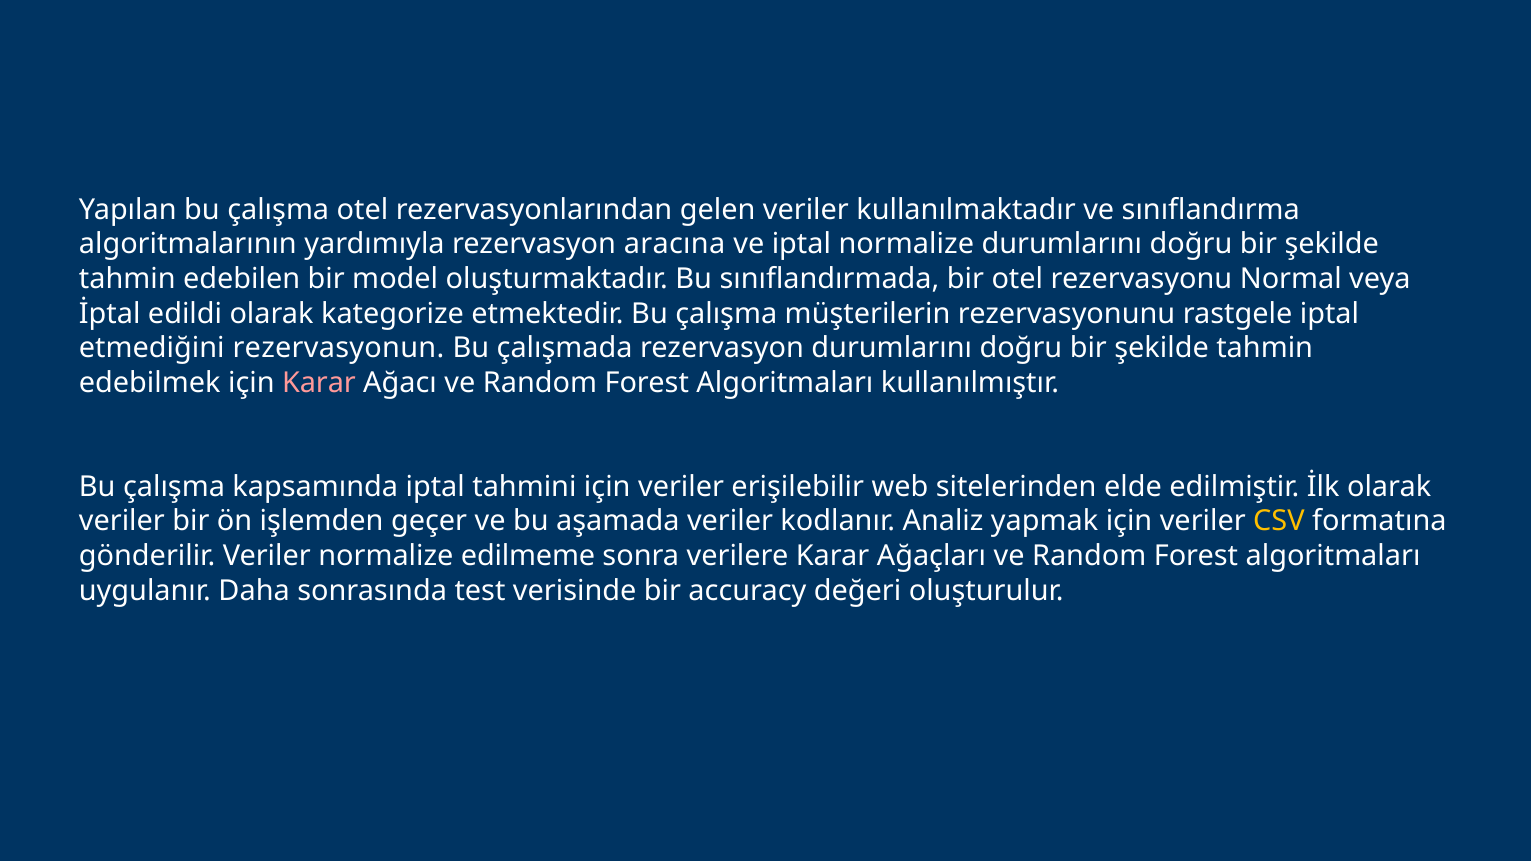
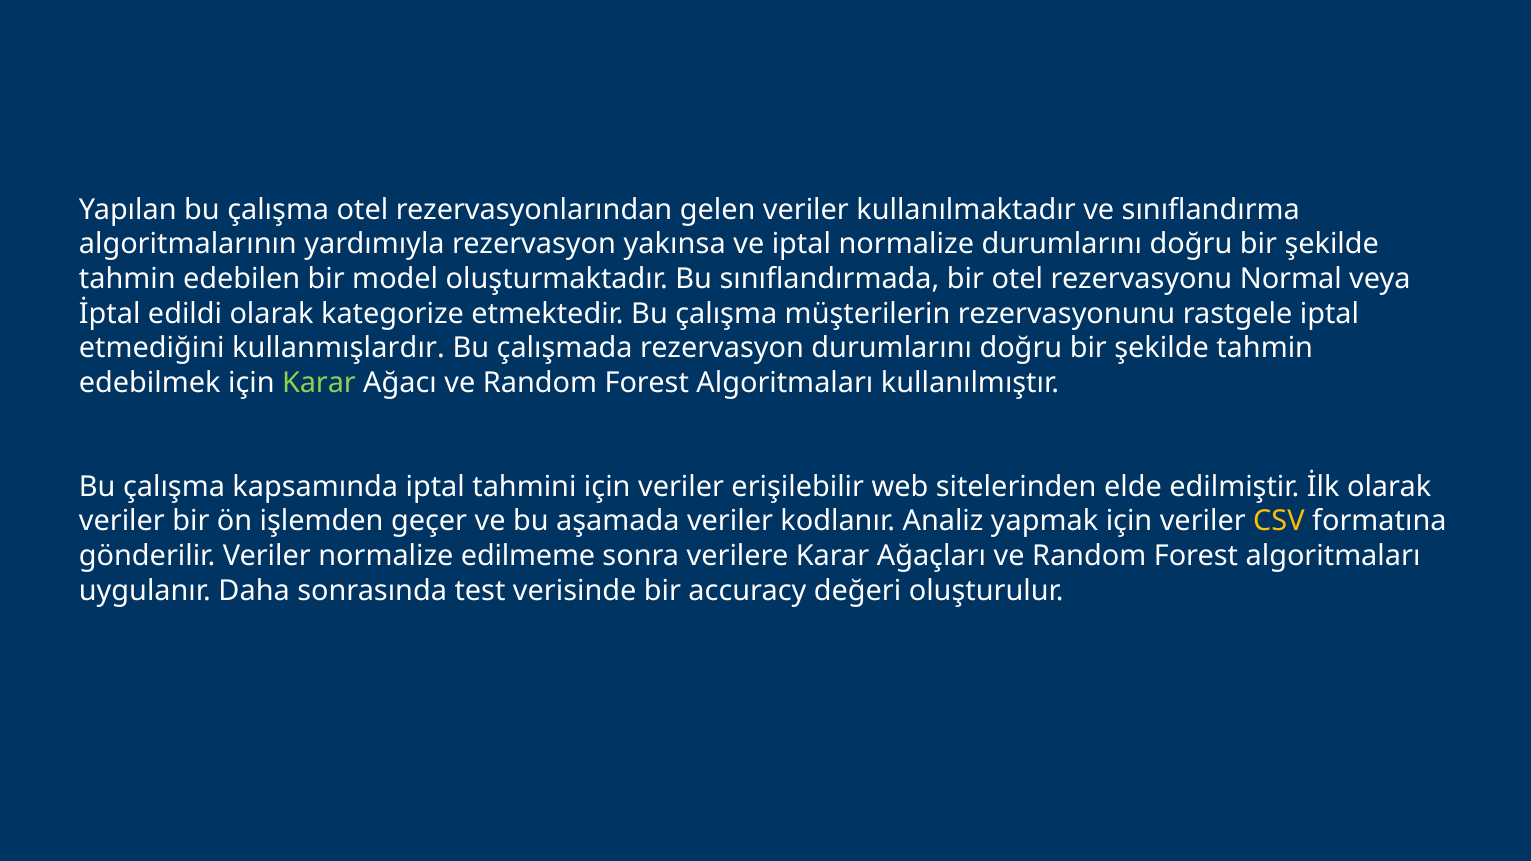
aracına: aracına -> yakınsa (675, 244)
rezervasyonun: rezervasyonun -> kullanmışlardır (339, 348)
Karar colour: pink -> light green (319, 383)
